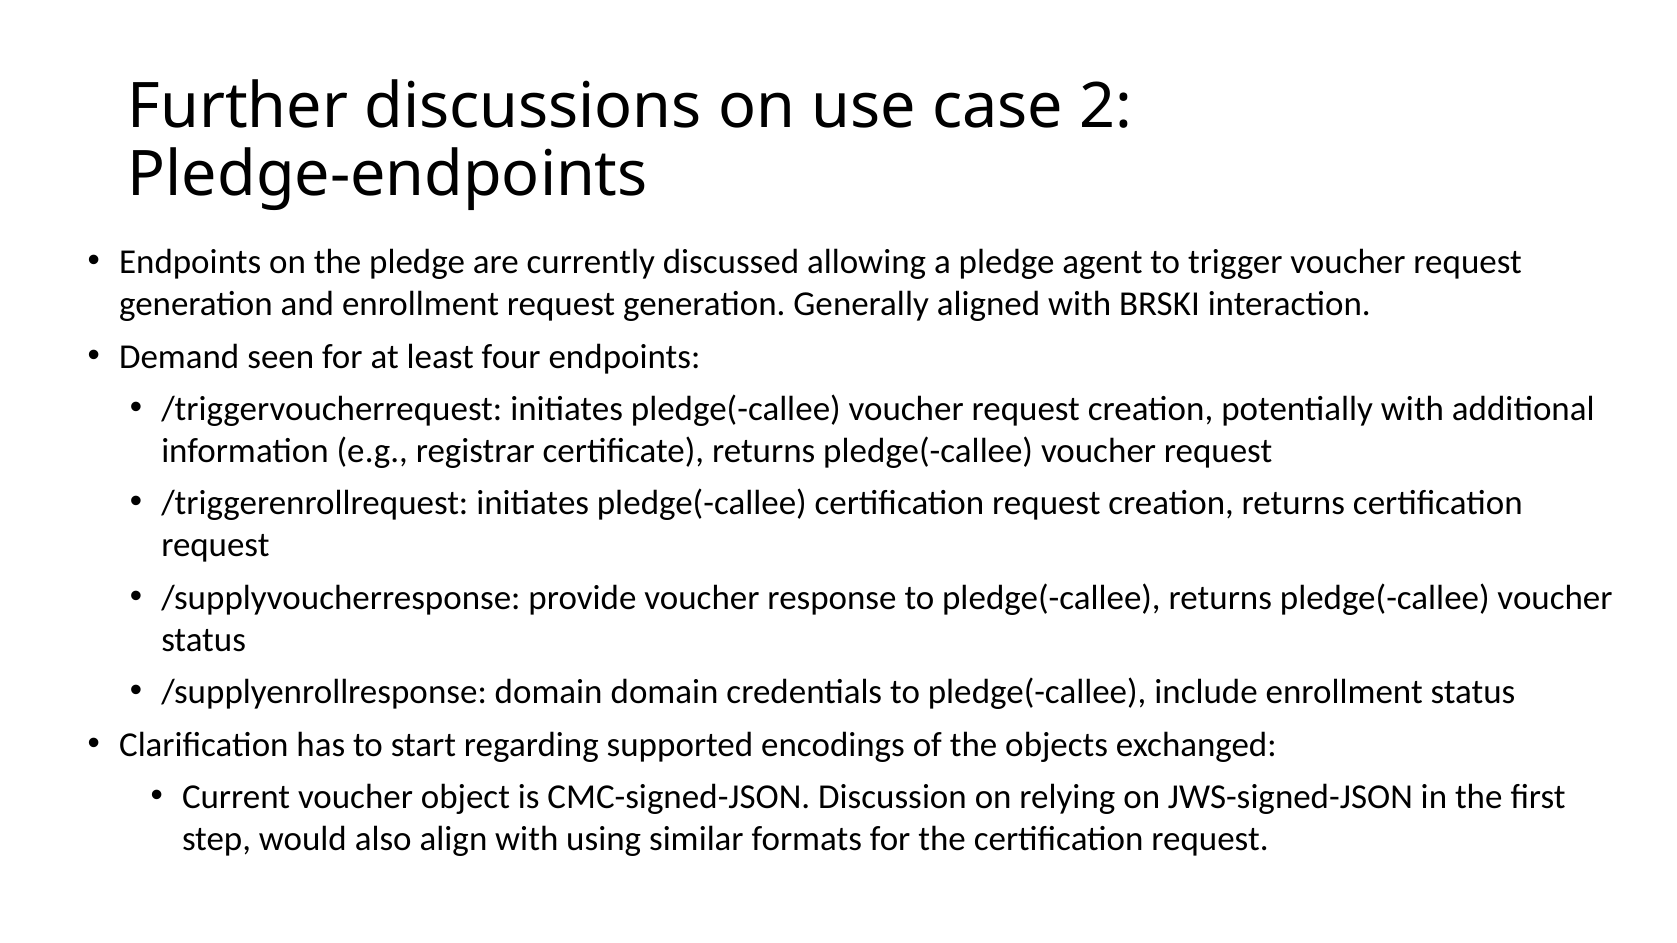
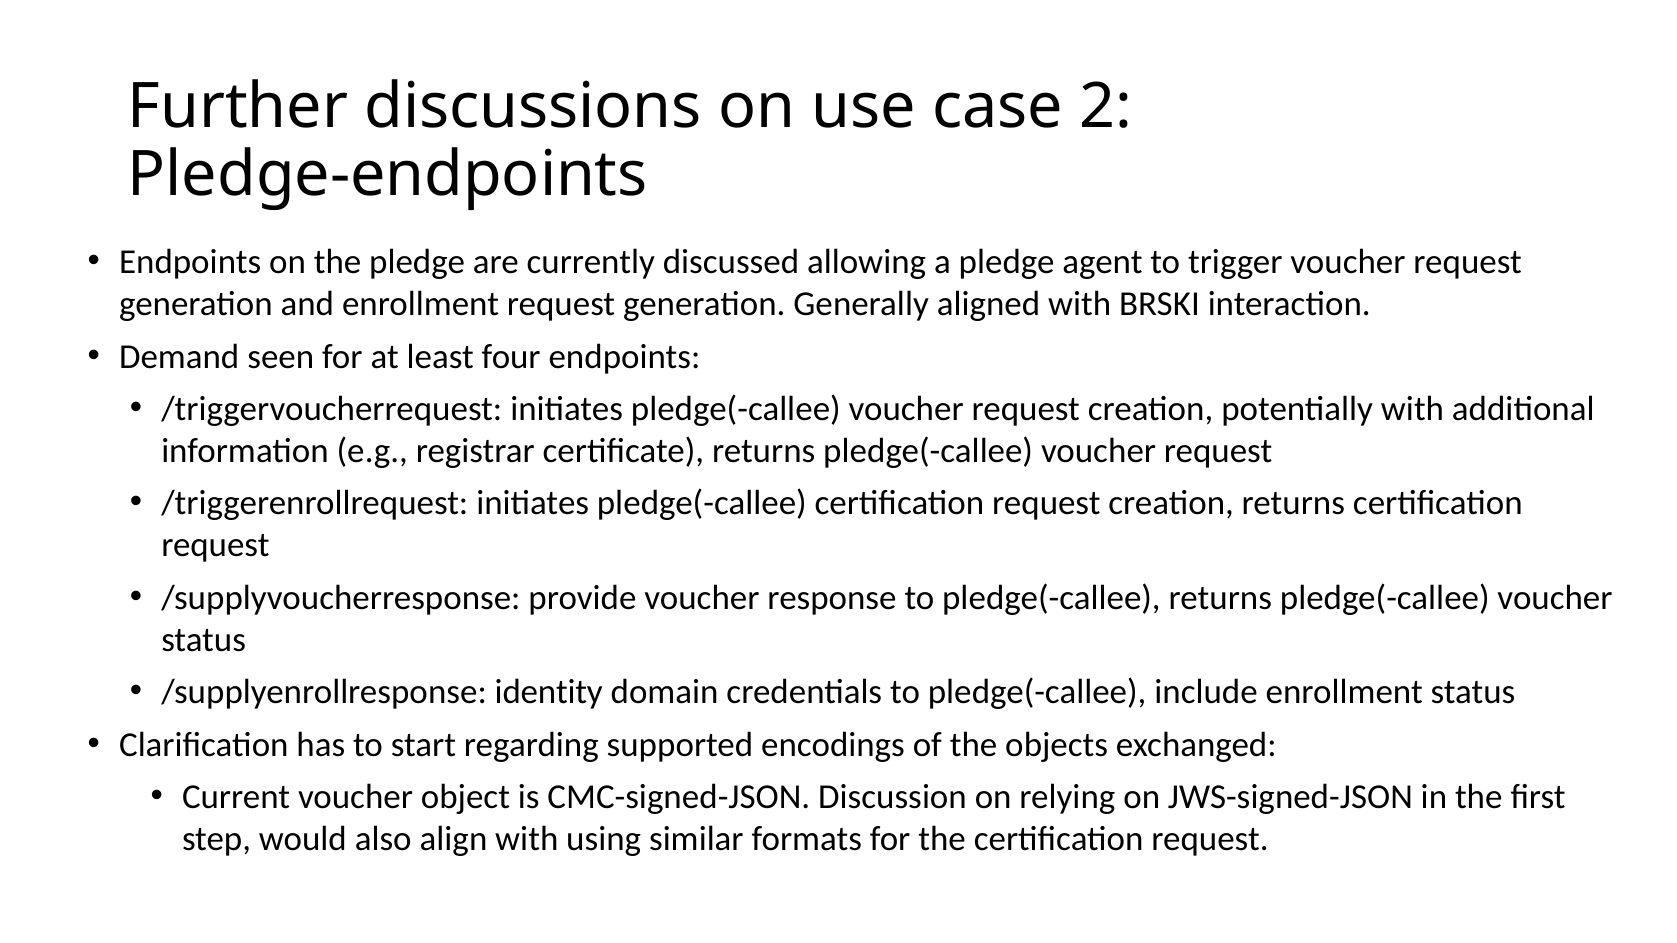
/supplyenrollresponse domain: domain -> identity (549, 692)
